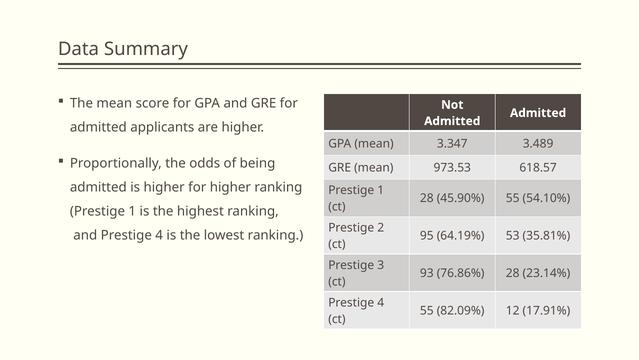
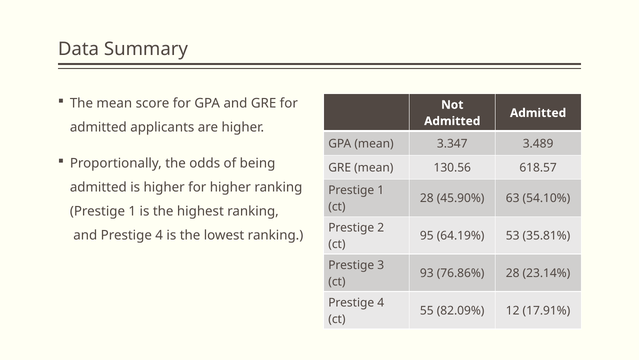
973.53: 973.53 -> 130.56 (452, 167)
45.90% 55: 55 -> 63 (513, 198)
